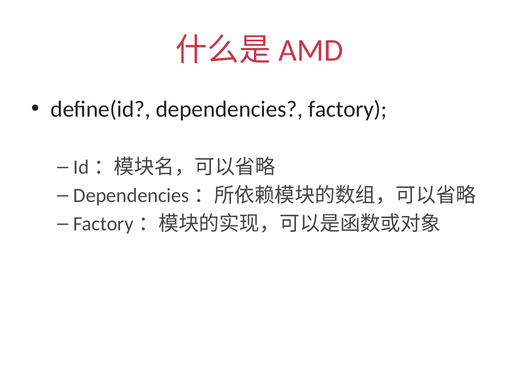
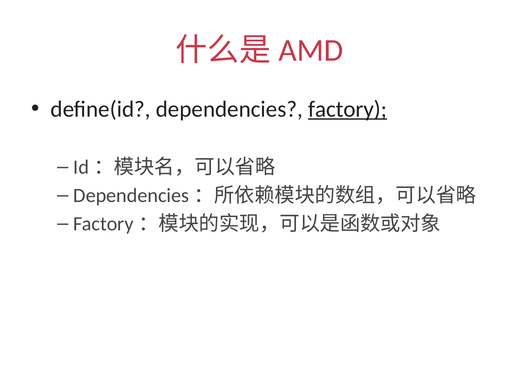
factory underline: none -> present (348, 109)
